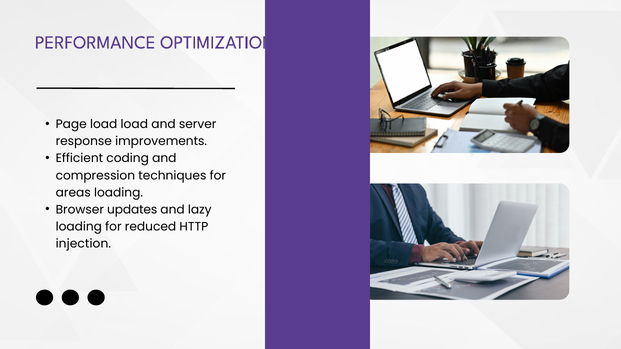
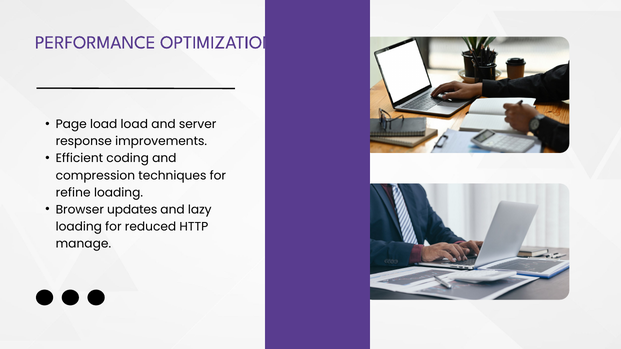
areas: areas -> refine (73, 193)
injection: injection -> manage (83, 244)
